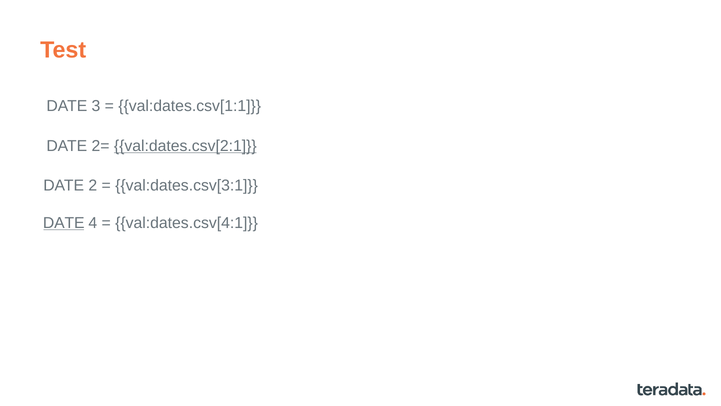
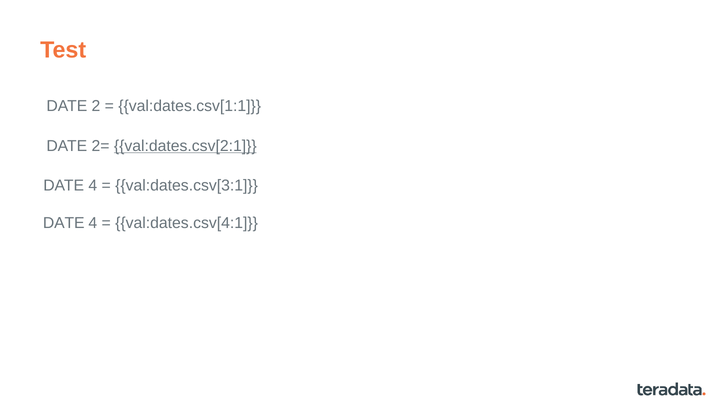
3: 3 -> 2 (96, 106)
2: 2 -> 4 (93, 185)
DATE underline: present -> none (64, 223)
